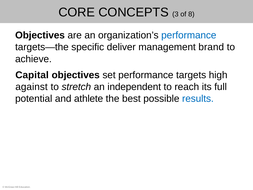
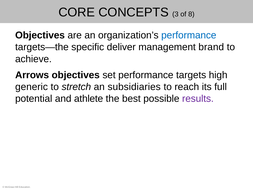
Capital: Capital -> Arrows (32, 75)
against: against -> generic (32, 87)
independent: independent -> subsidiaries (134, 87)
results colour: blue -> purple (198, 99)
